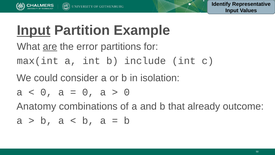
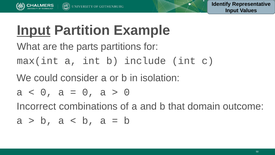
are underline: present -> none (50, 47)
error: error -> parts (87, 47)
Anatomy: Anatomy -> Incorrect (36, 106)
already: already -> domain (204, 106)
